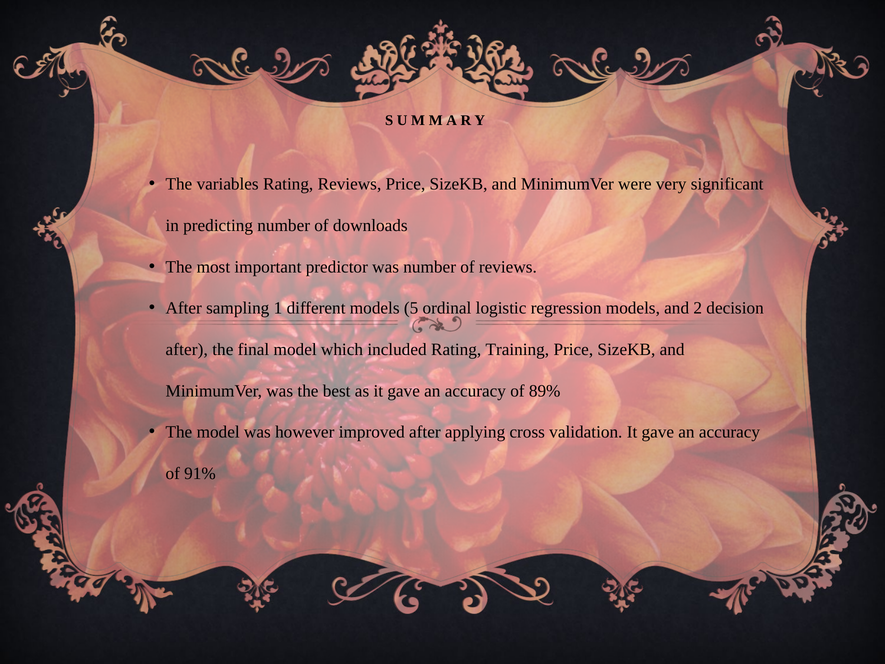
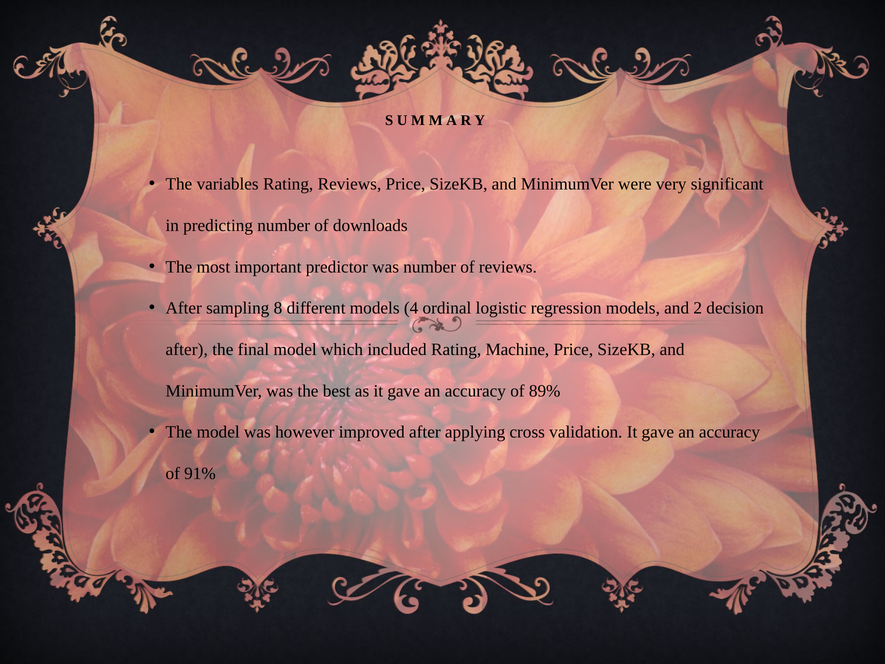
1: 1 -> 8 (278, 308)
5: 5 -> 4 (411, 308)
Training: Training -> Machine (517, 349)
